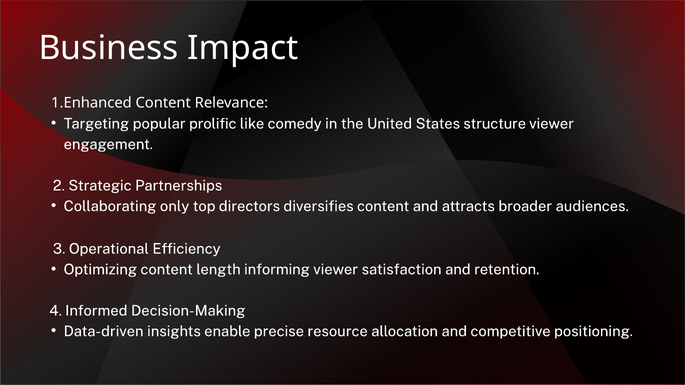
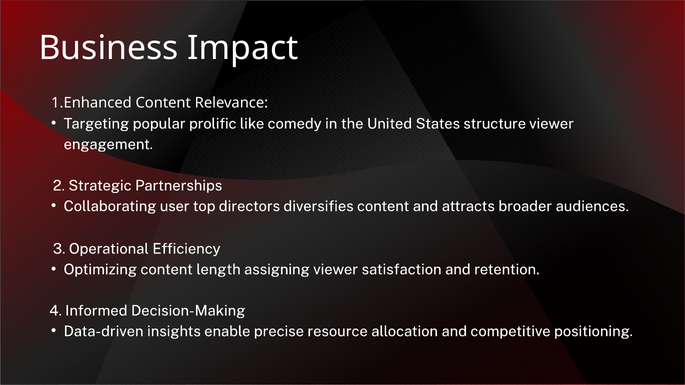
only: only -> user (175, 206)
informing: informing -> assigning (277, 270)
